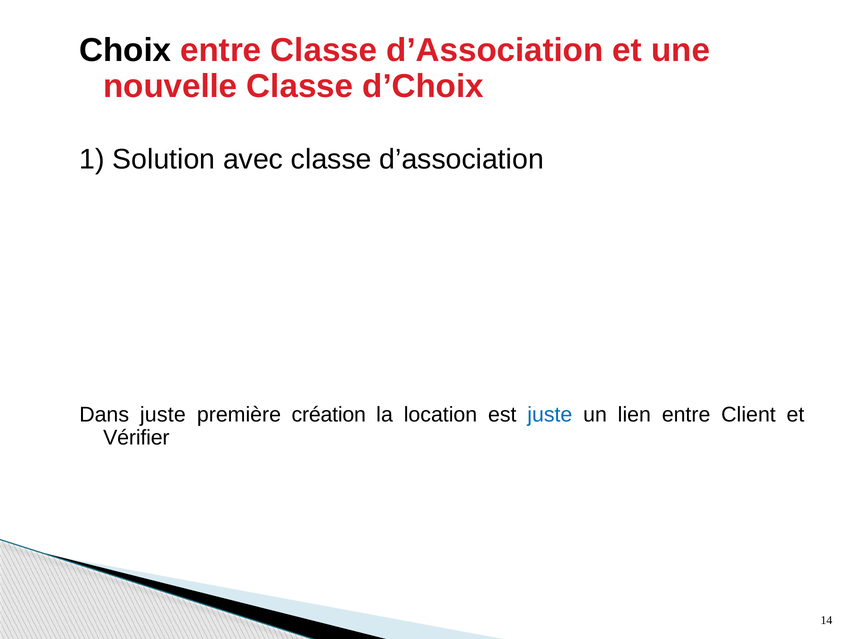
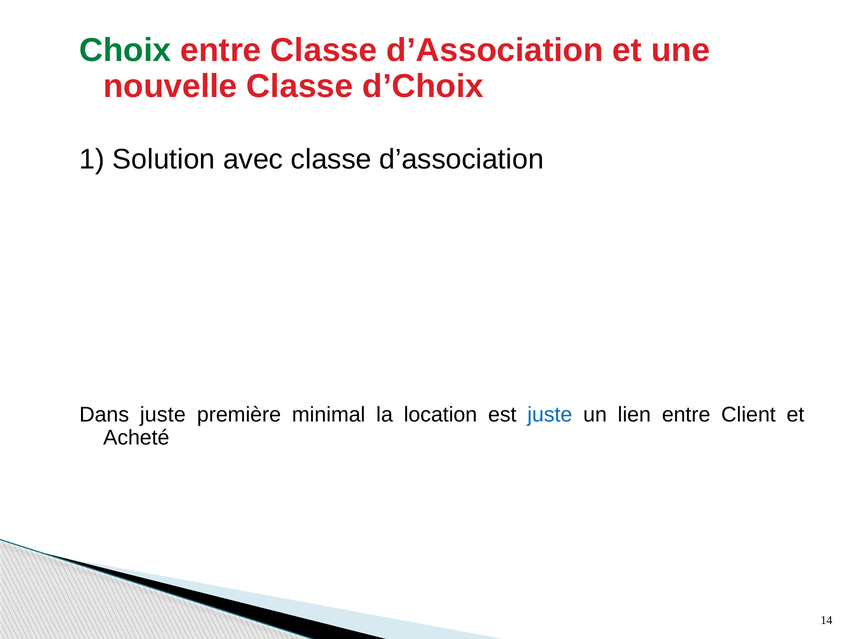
Choix colour: black -> green (125, 51)
création: création -> minimal (329, 415)
Vérifier: Vérifier -> Acheté (136, 438)
